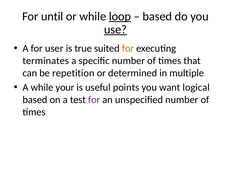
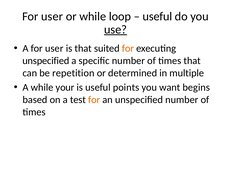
until: until -> user (52, 16)
loop underline: present -> none (120, 16)
based: based -> useful (157, 16)
is true: true -> that (83, 48)
terminates: terminates -> unspecified (46, 61)
logical: logical -> begins (196, 87)
for colour: purple -> orange (94, 100)
